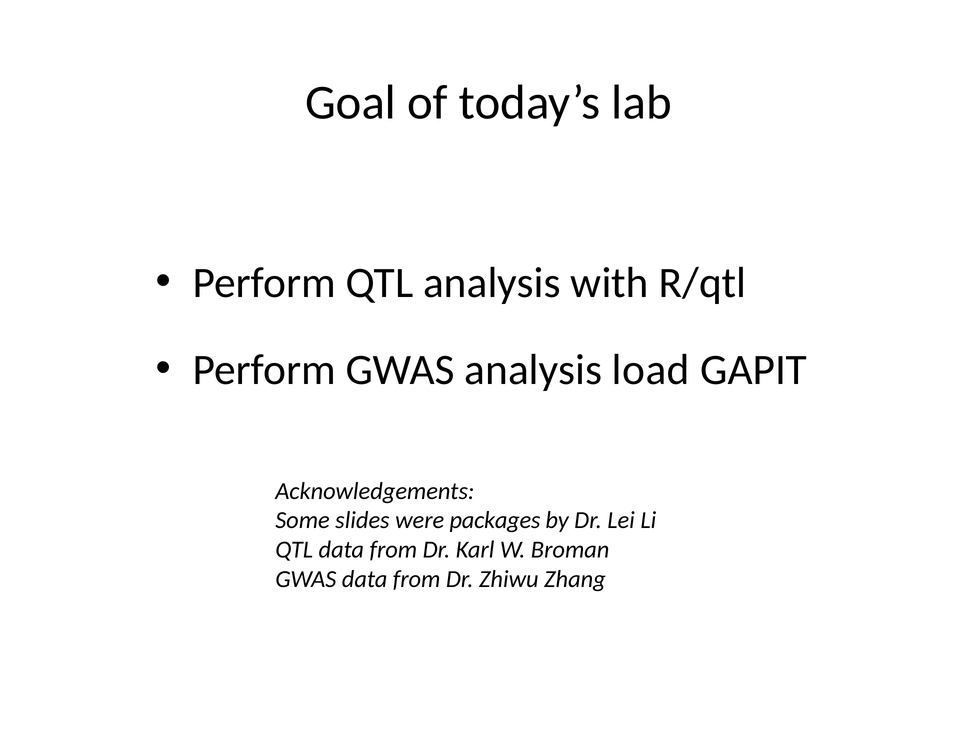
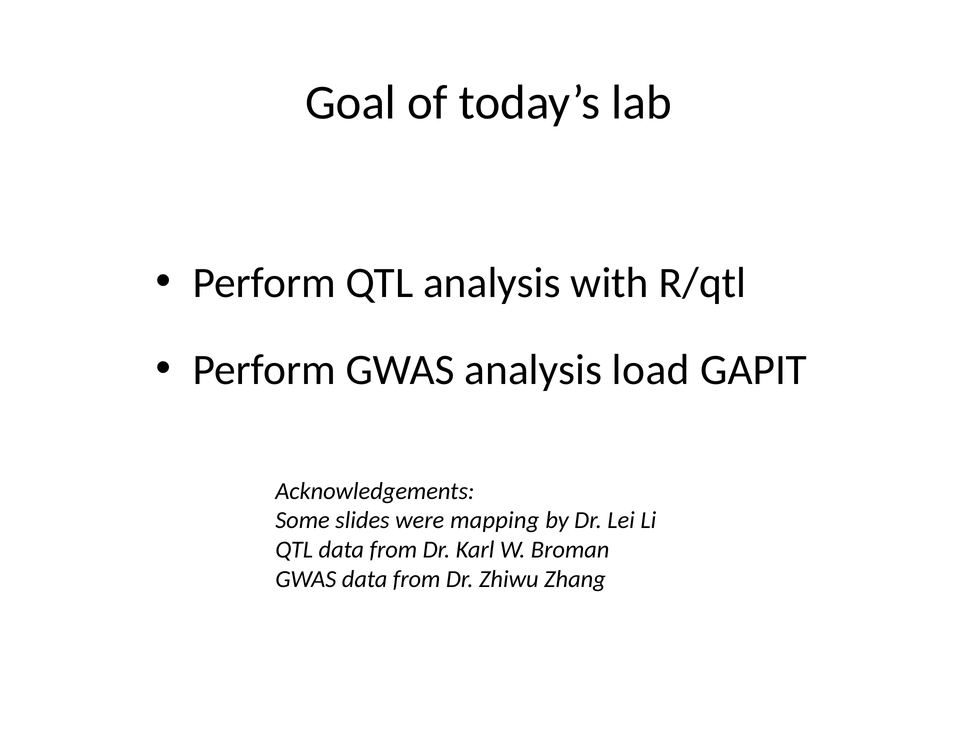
packages: packages -> mapping (495, 520)
